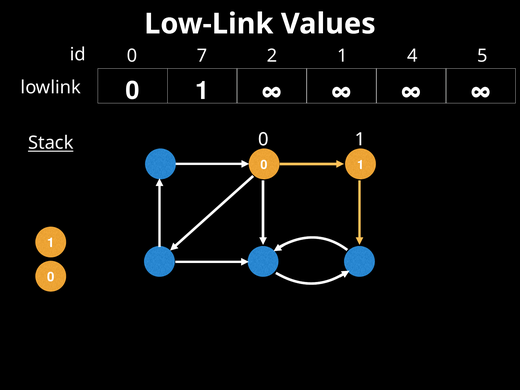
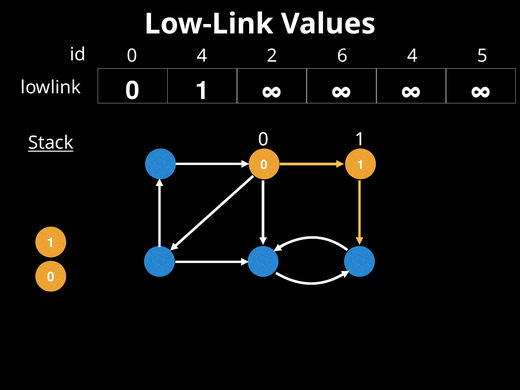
0 7: 7 -> 4 (202, 56)
2 1: 1 -> 6 (342, 56)
